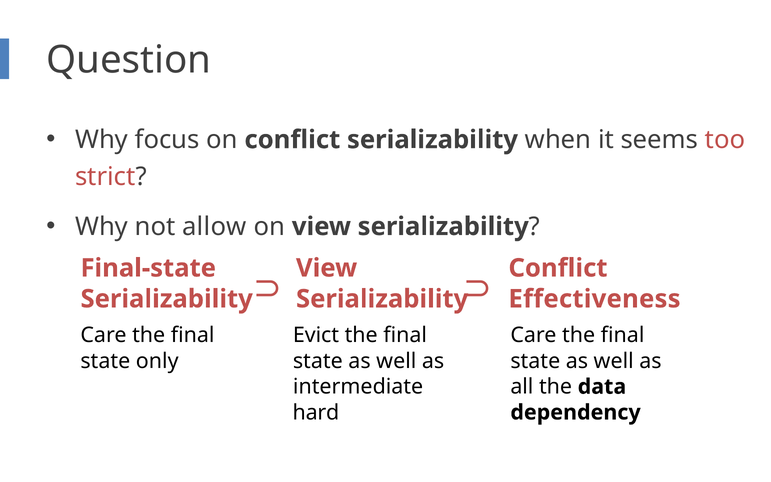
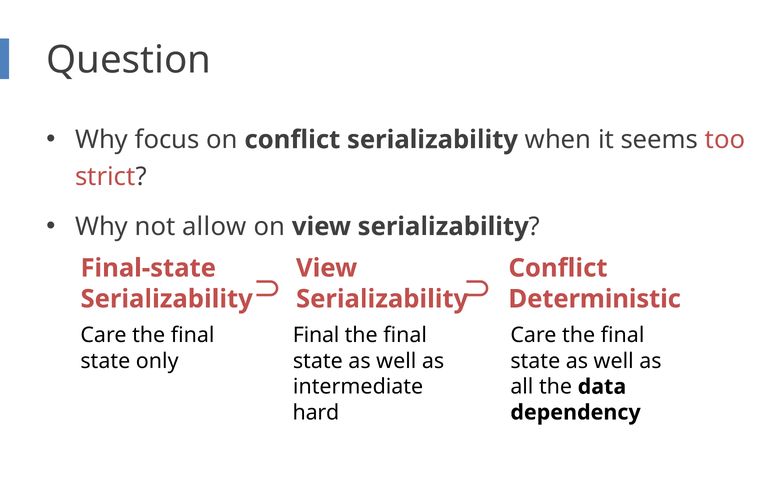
Effectiveness: Effectiveness -> Deterministic (595, 299)
Evict: Evict -> Final (316, 335)
